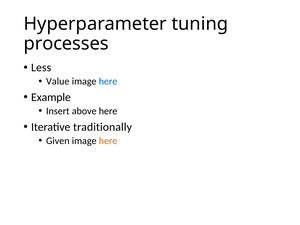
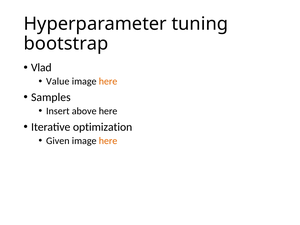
processes: processes -> bootstrap (66, 43)
Less: Less -> Vlad (41, 68)
here colour: blue -> orange (108, 81)
Example: Example -> Samples (51, 97)
traditionally: traditionally -> optimization (103, 127)
